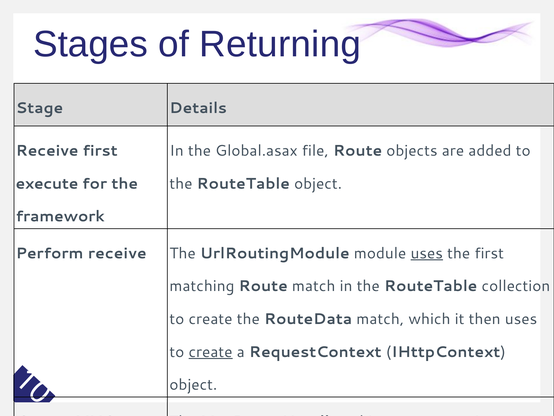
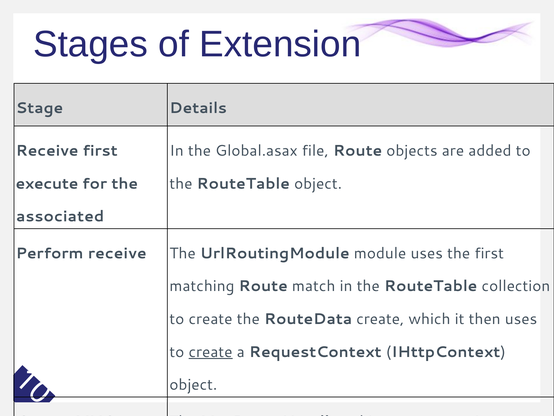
Returning: Returning -> Extension (280, 44)
framework: framework -> associated (60, 216)
uses underline: present -> none (427, 253)
RouteData match: match -> create (380, 319)
